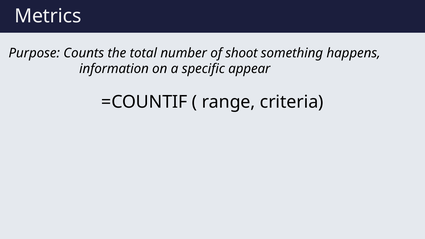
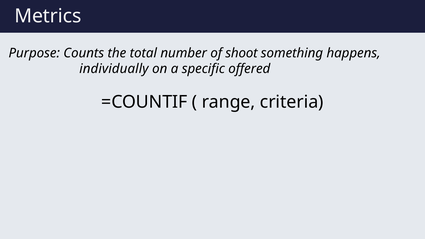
information: information -> individually (114, 69)
appear: appear -> offered (249, 69)
